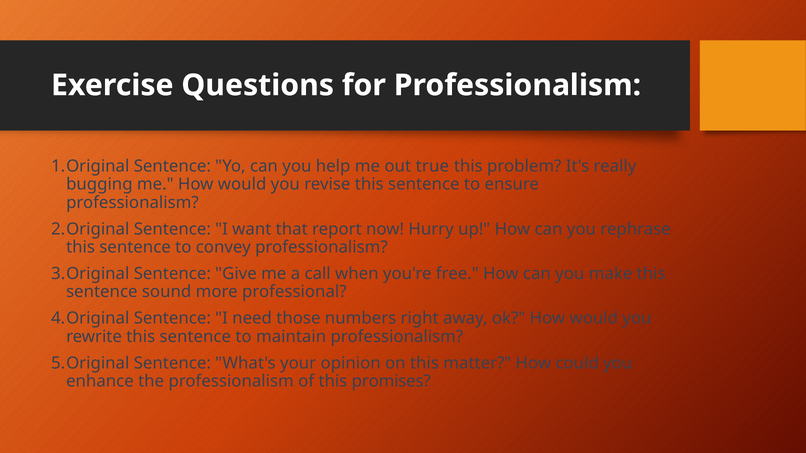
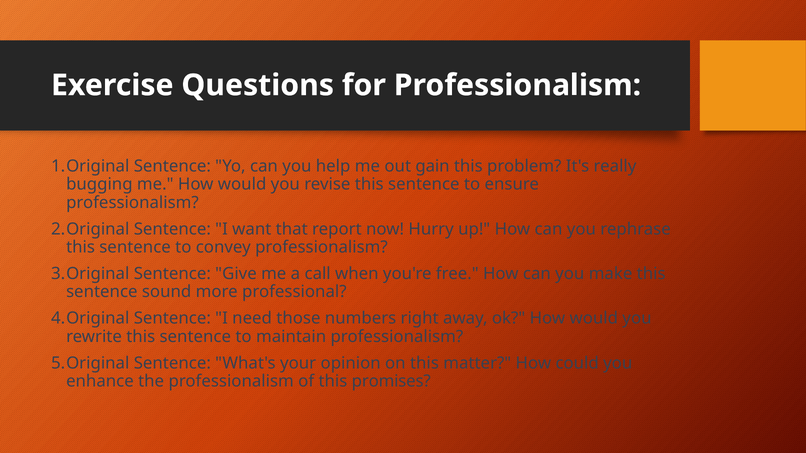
true: true -> gain (432, 166)
